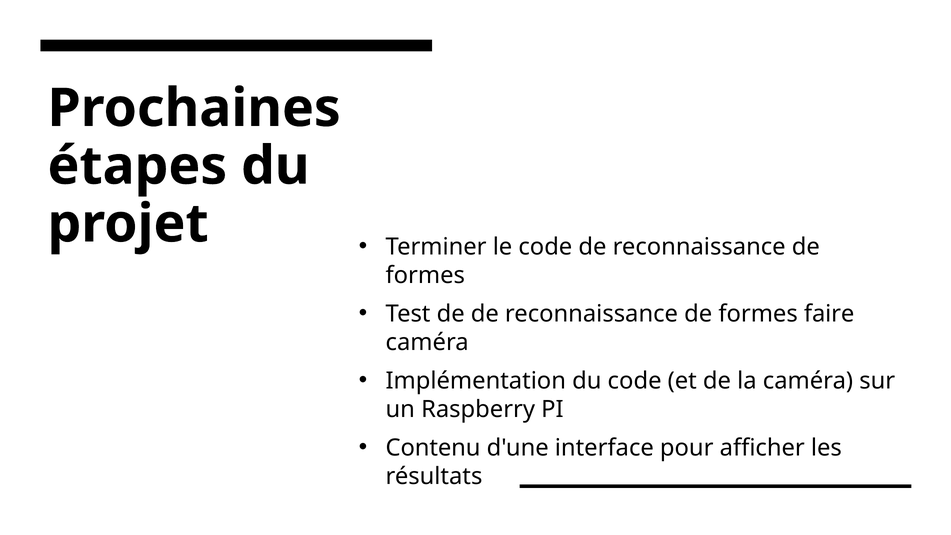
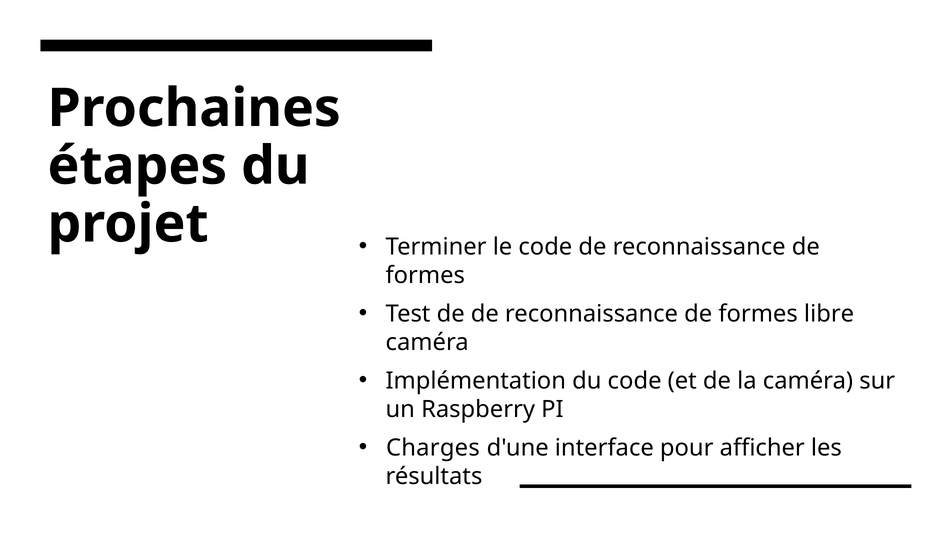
faire: faire -> libre (829, 314)
Contenu: Contenu -> Charges (433, 448)
